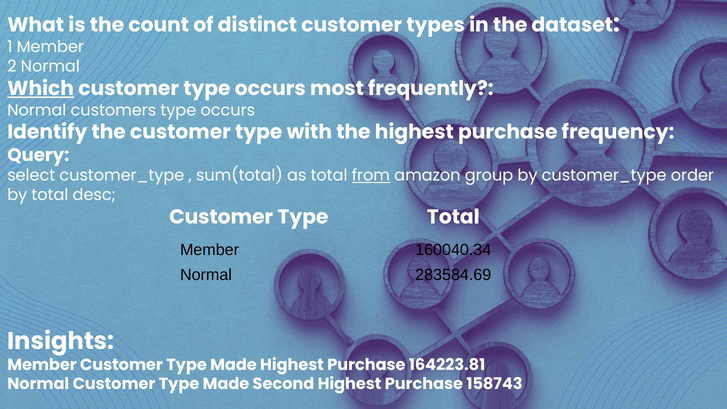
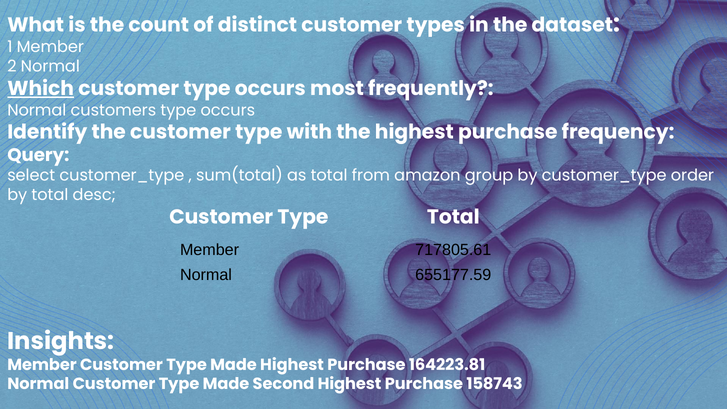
from underline: present -> none (371, 176)
160040.34: 160040.34 -> 717805.61 (453, 250)
283584.69: 283584.69 -> 655177.59 (453, 275)
